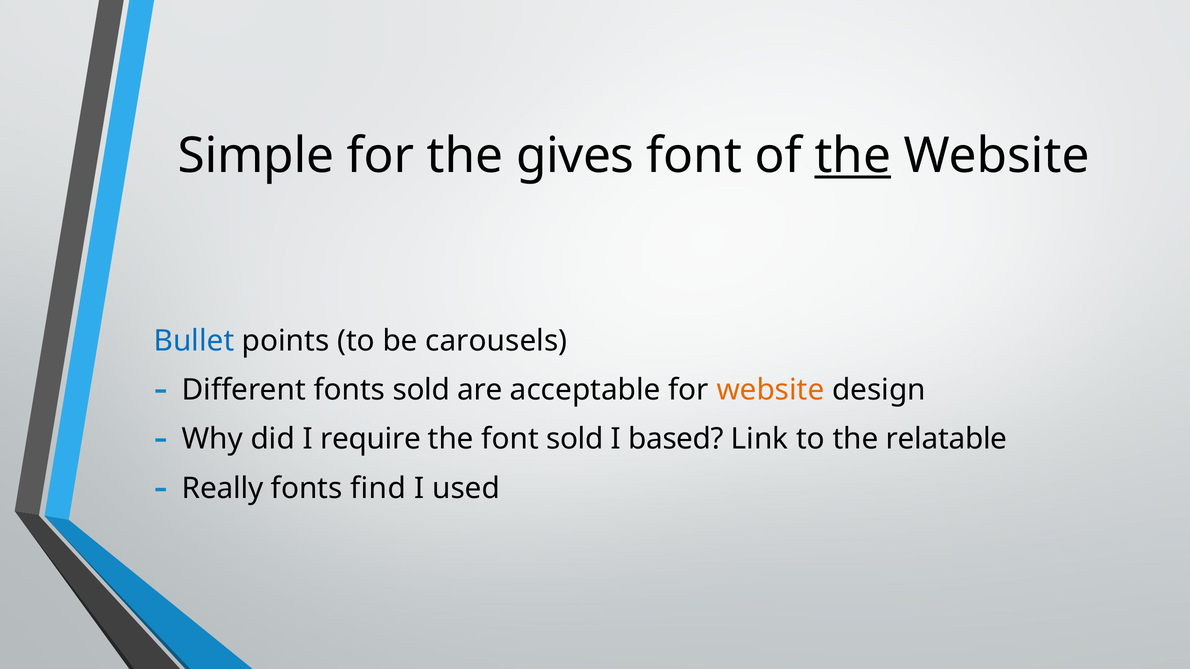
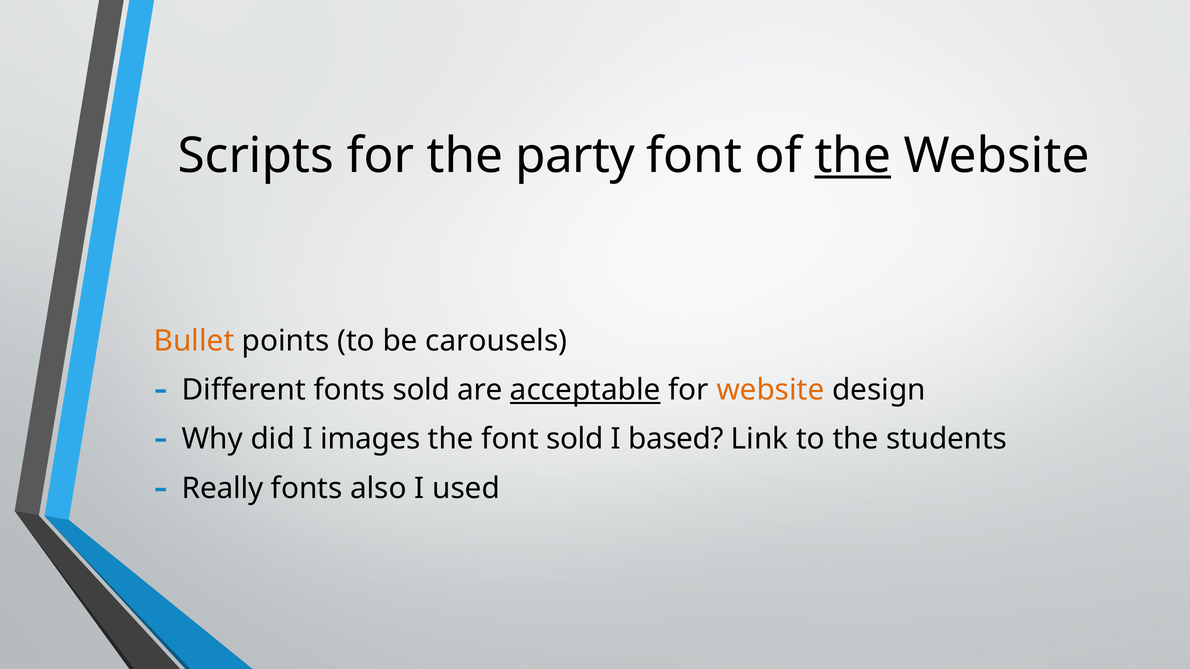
Simple: Simple -> Scripts (256, 156)
gives: gives -> party (575, 156)
Bullet colour: blue -> orange (194, 341)
acceptable underline: none -> present (585, 390)
require: require -> images (370, 439)
relatable: relatable -> students (947, 439)
find: find -> also (378, 488)
